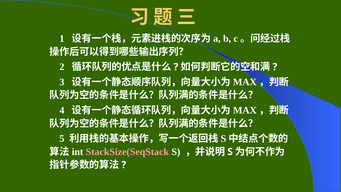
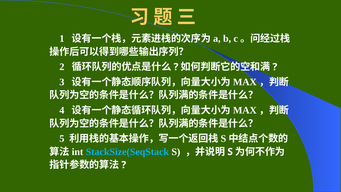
StackSize(SeqStack colour: pink -> light blue (127, 152)
